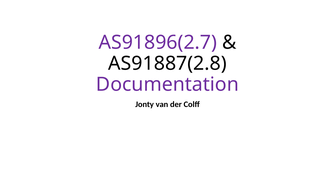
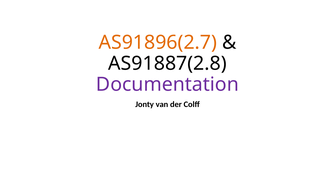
AS91896(2.7 colour: purple -> orange (158, 43)
